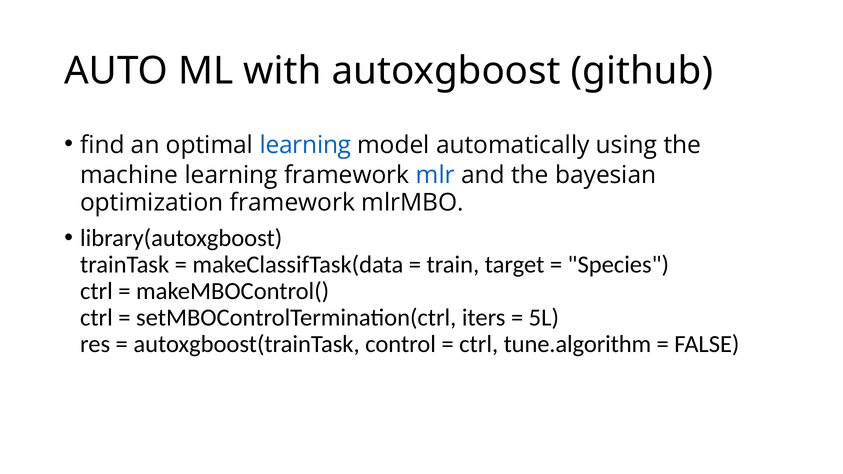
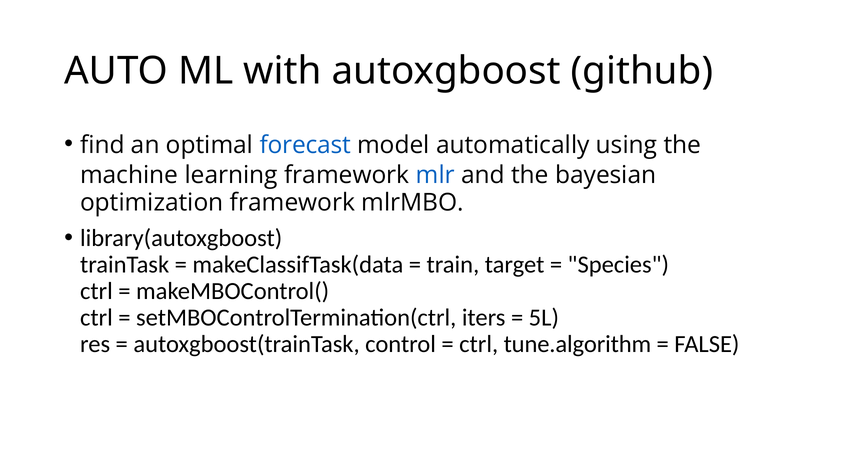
optimal learning: learning -> forecast (305, 145)
